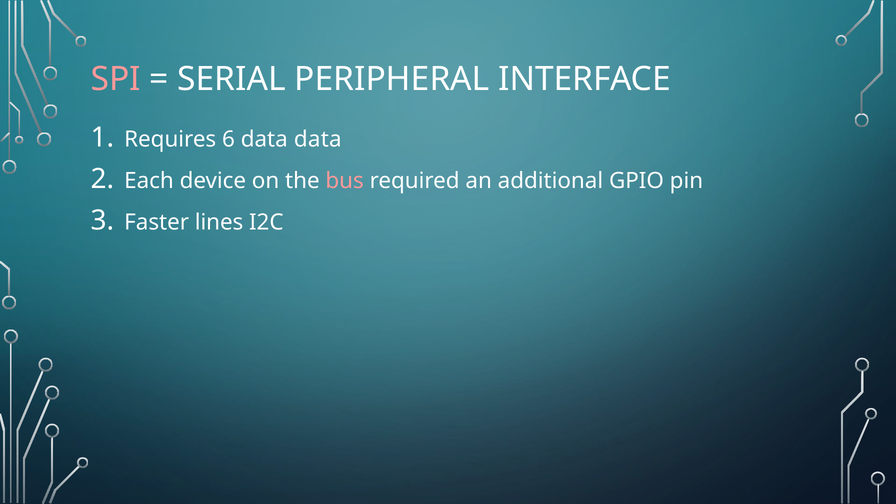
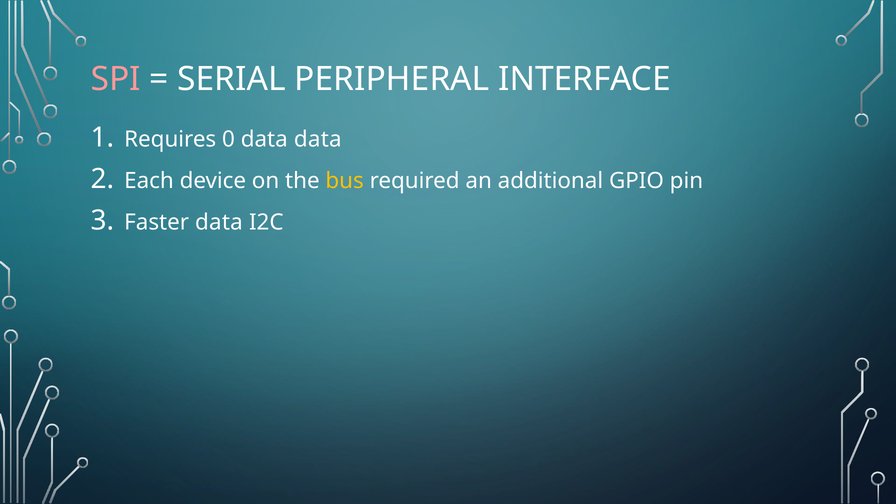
6: 6 -> 0 (228, 139)
bus colour: pink -> yellow (345, 181)
Faster lines: lines -> data (219, 222)
